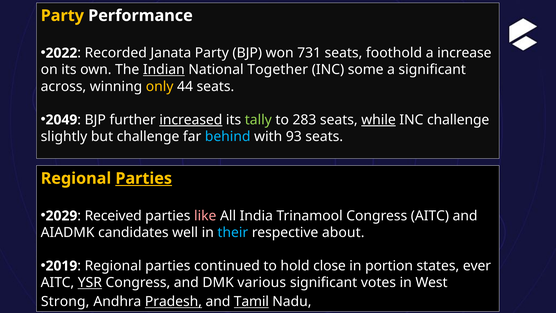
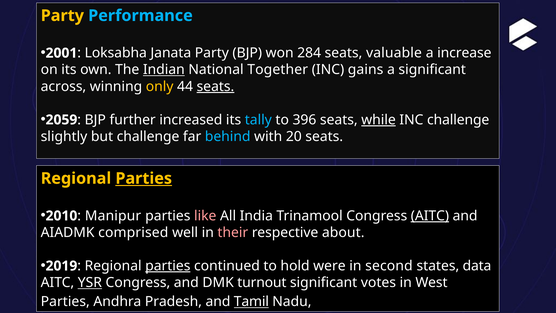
Performance colour: white -> light blue (140, 16)
2022: 2022 -> 2001 (61, 53)
Recorded: Recorded -> Loksabha (116, 53)
731: 731 -> 284 (309, 53)
foothold: foothold -> valuable (394, 53)
some: some -> gains (366, 70)
seats underline: none -> present (215, 86)
2049: 2049 -> 2059 (61, 120)
increased underline: present -> none (191, 120)
tally colour: light green -> light blue (258, 120)
283: 283 -> 396 (304, 120)
93: 93 -> 20 (294, 136)
2029: 2029 -> 2010 (61, 216)
Received: Received -> Manipur (113, 216)
AITC underline: none -> present (430, 216)
candidates: candidates -> comprised (133, 232)
their colour: light blue -> pink (233, 232)
parties underline: none -> present (168, 266)
close: close -> were (329, 266)
portion: portion -> second (389, 266)
ever: ever -> data (477, 266)
various: various -> turnout (262, 282)
Strong: Strong -> Parties (65, 301)
Pradesh underline: present -> none (173, 301)
